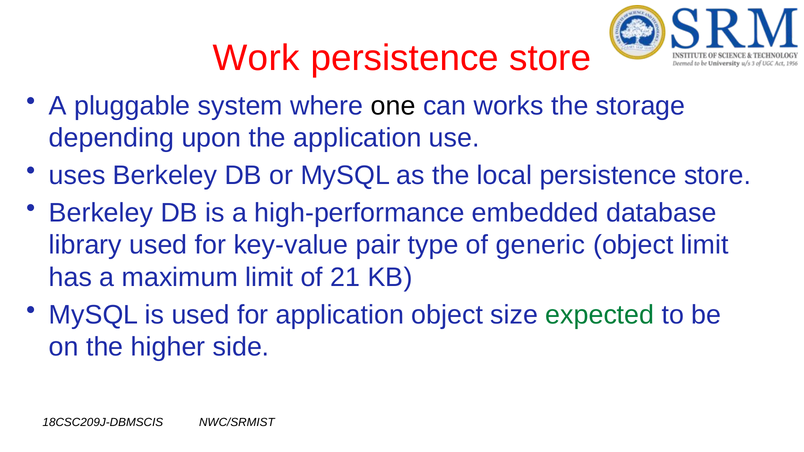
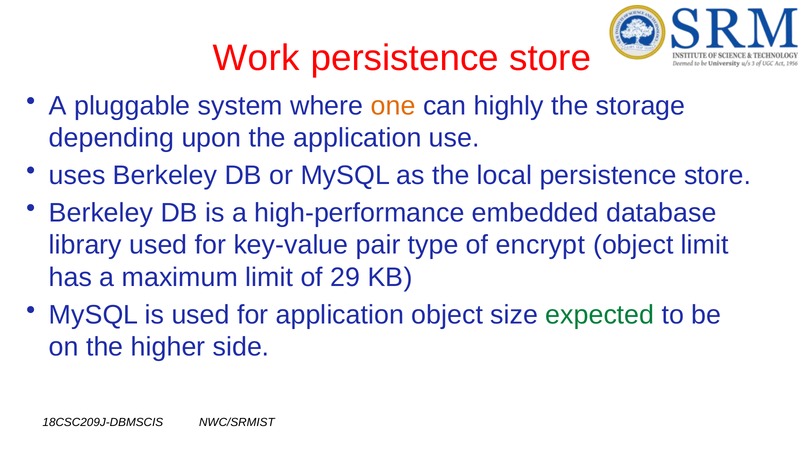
one colour: black -> orange (393, 106)
works: works -> highly (509, 106)
generic: generic -> encrypt (540, 245)
21: 21 -> 29 (345, 277)
